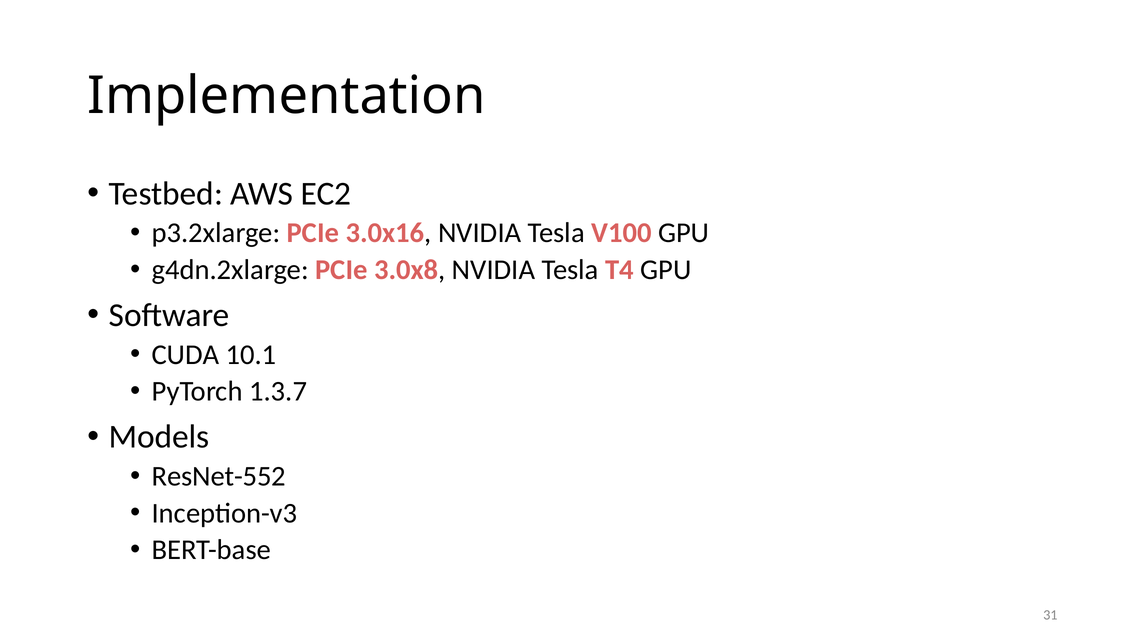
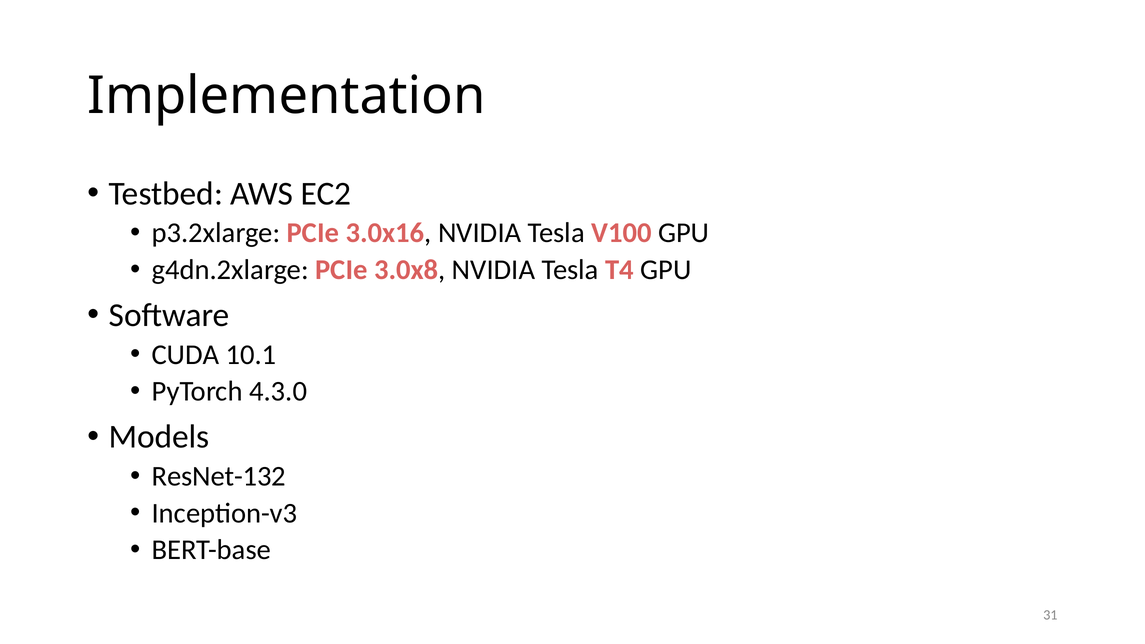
1.3.7: 1.3.7 -> 4.3.0 (278, 391)
ResNet-552: ResNet-552 -> ResNet-132 (219, 476)
